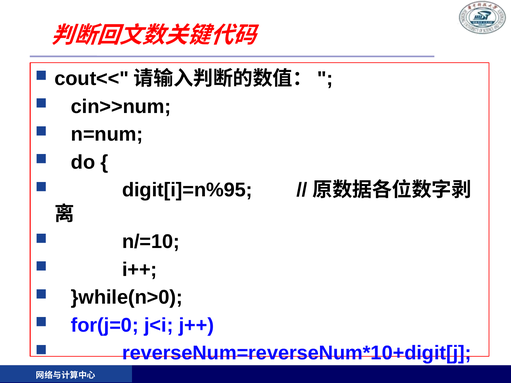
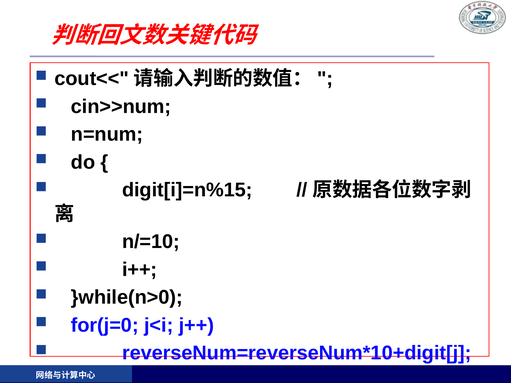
digit[i]=n%95: digit[i]=n%95 -> digit[i]=n%15 (187, 190)
